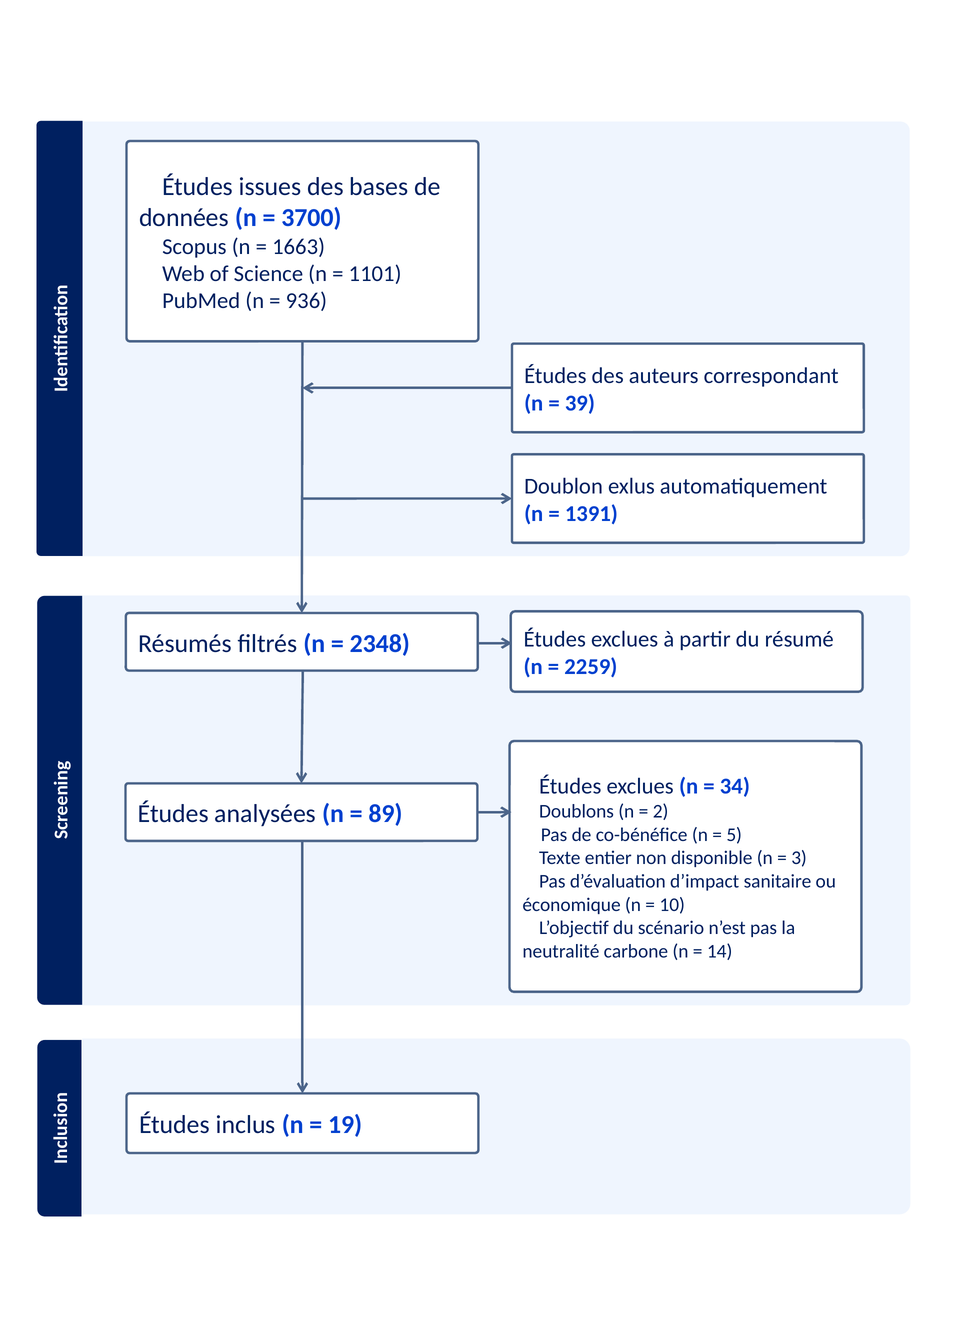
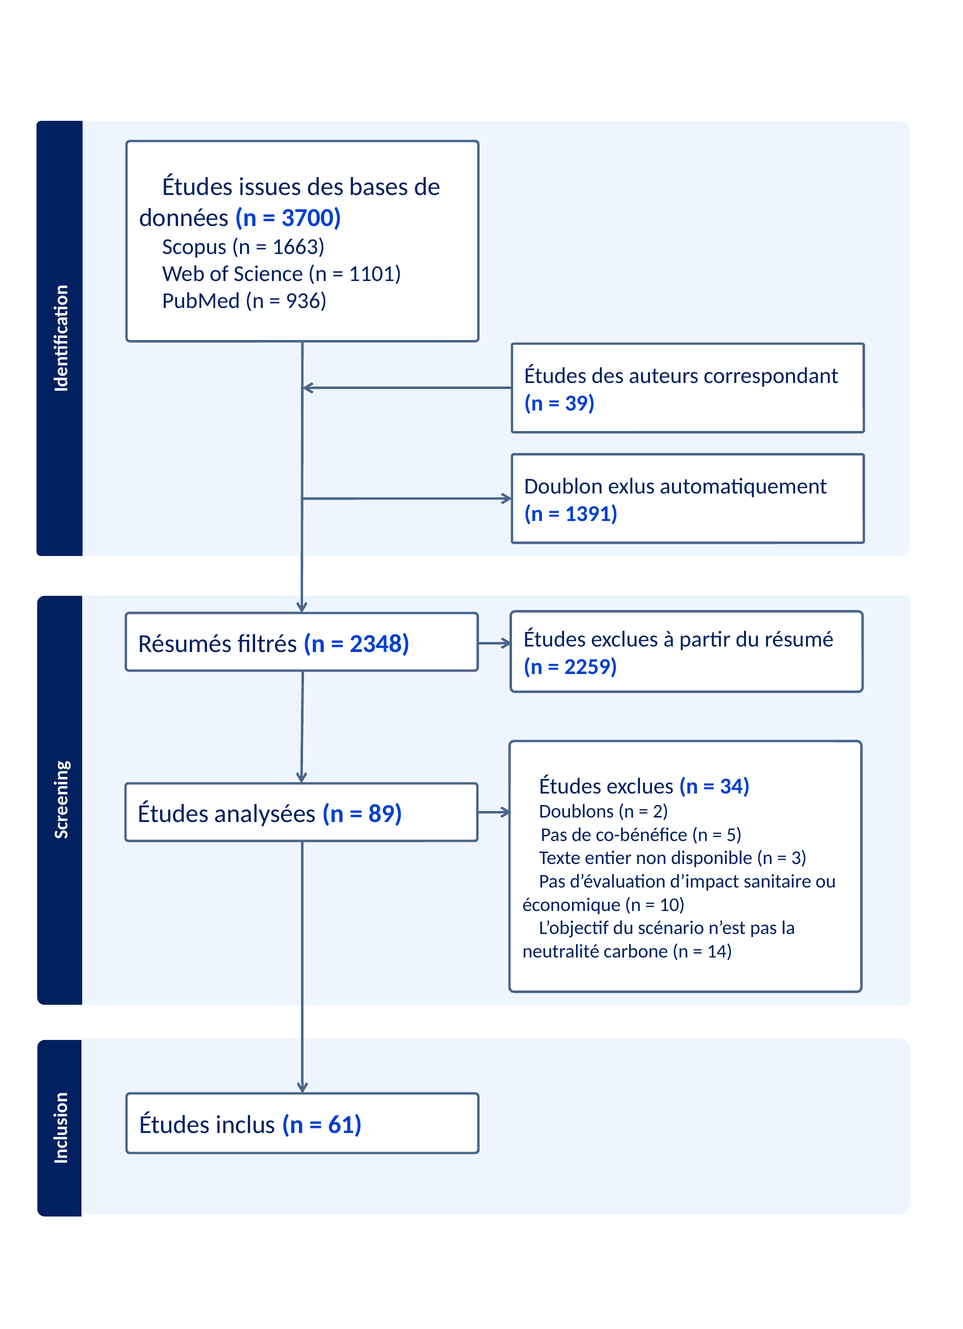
19: 19 -> 61 (345, 1126)
